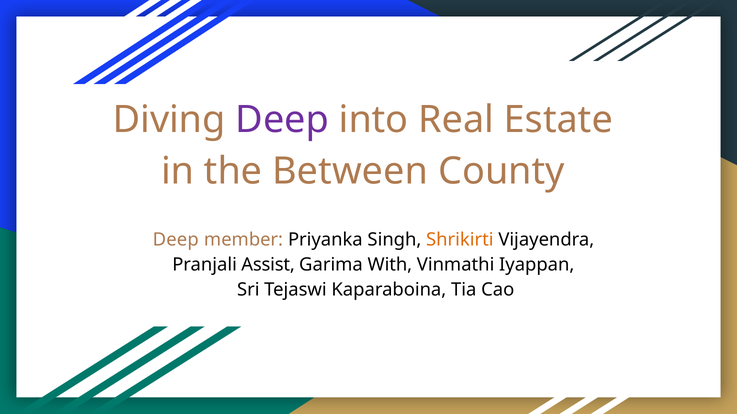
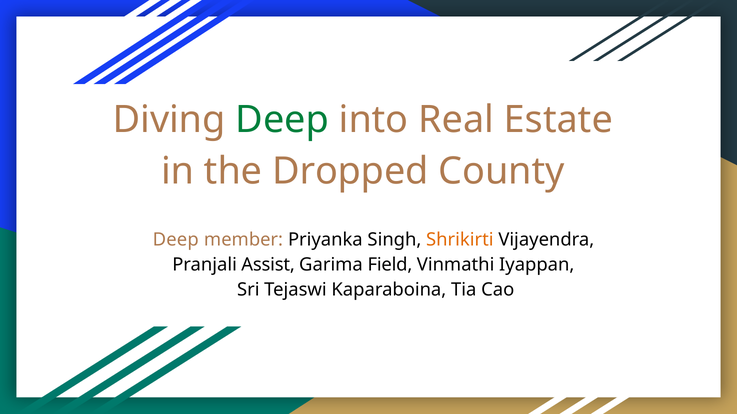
Deep colour: purple -> green (282, 120)
Between: Between -> Dropped (350, 171)
With: With -> Field (390, 265)
